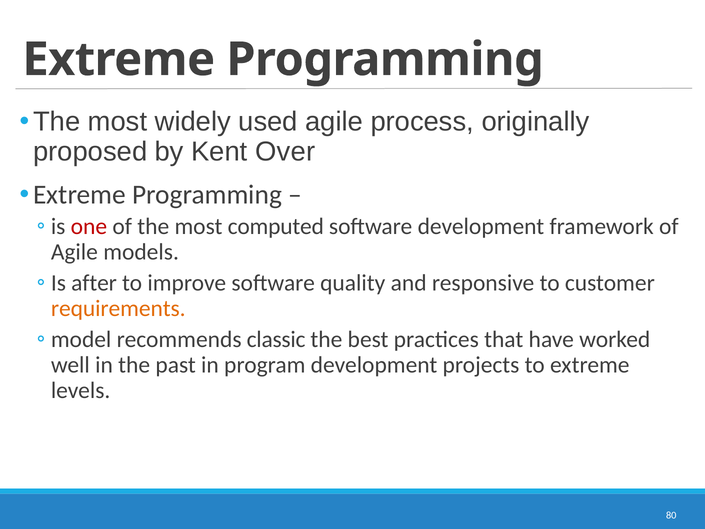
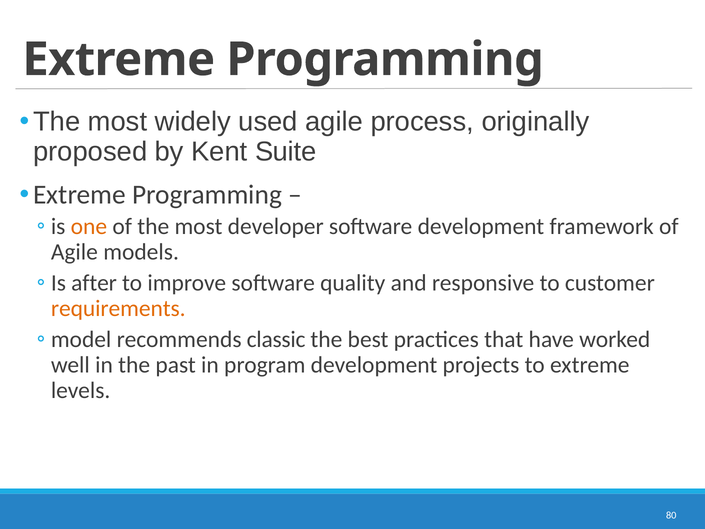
Over: Over -> Suite (286, 151)
one colour: red -> orange (89, 226)
computed: computed -> developer (276, 226)
